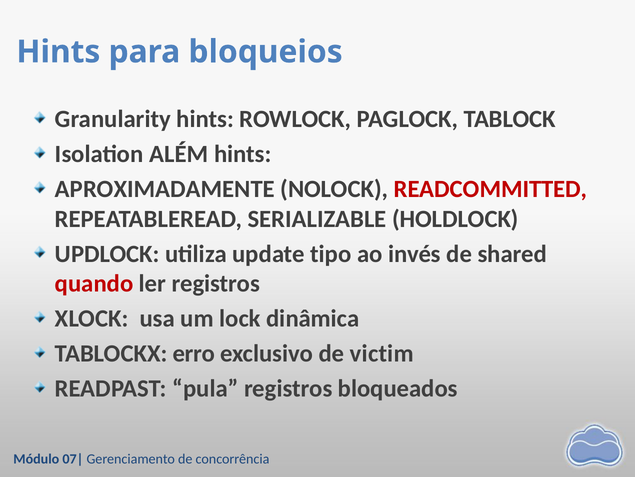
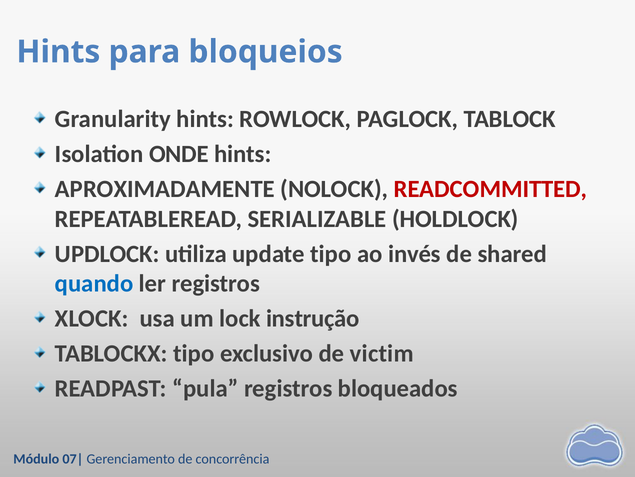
ALÉM: ALÉM -> ONDE (179, 154)
quando colour: red -> blue (94, 283)
dinâmica: dinâmica -> instrução (313, 318)
TABLOCKX erro: erro -> tipo (194, 353)
